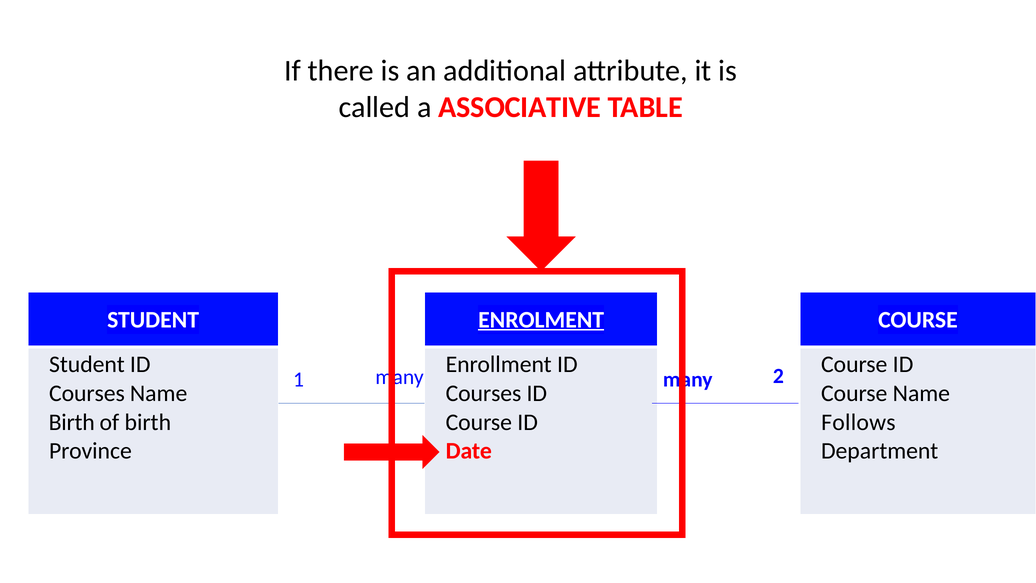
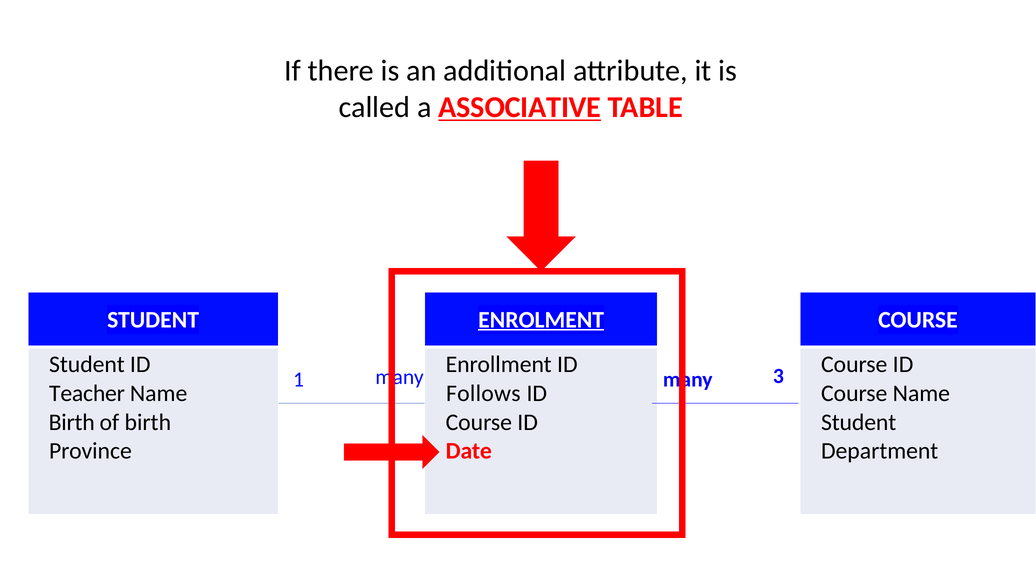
ASSOCIATIVE underline: none -> present (520, 107)
2: 2 -> 3 (778, 376)
Courses: Courses -> Teacher (87, 393)
Courses: Courses -> Follows (483, 393)
Follows: Follows -> Student (859, 422)
